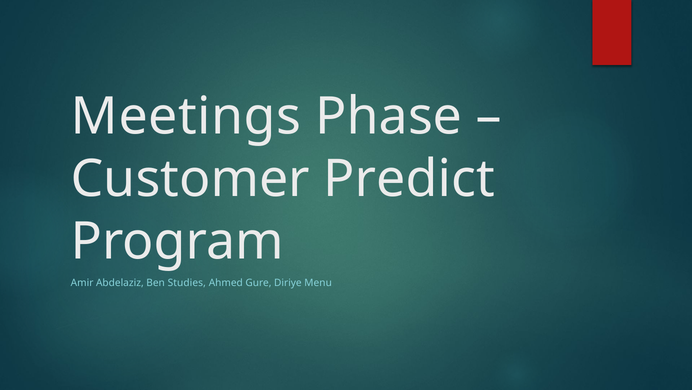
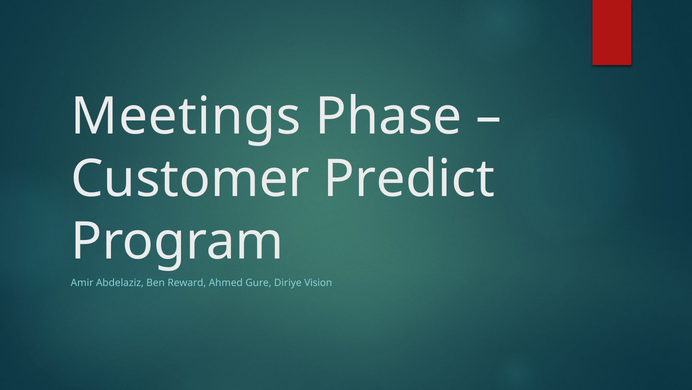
Studies: Studies -> Reward (187, 282)
Menu: Menu -> Vision (318, 282)
